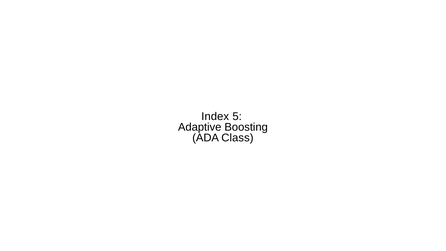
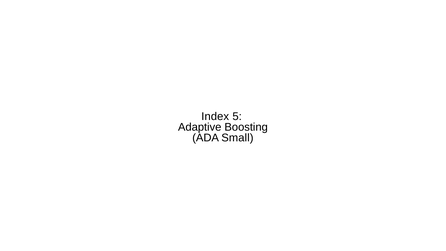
Class: Class -> Small (237, 138)
